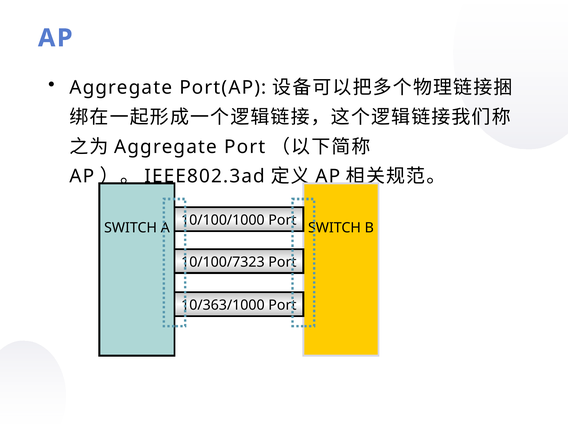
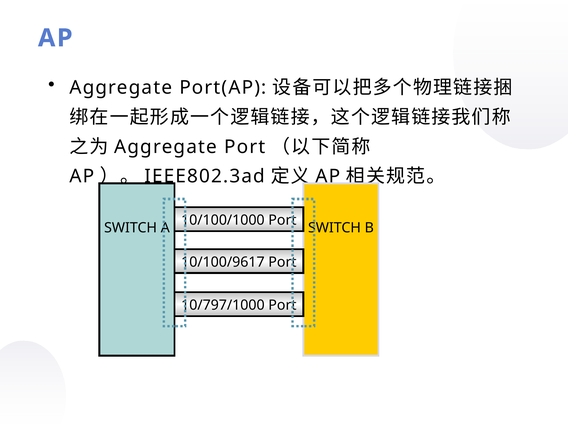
10/100/7323: 10/100/7323 -> 10/100/9617 (223, 262)
10/363/1000: 10/363/1000 -> 10/797/1000 (223, 305)
